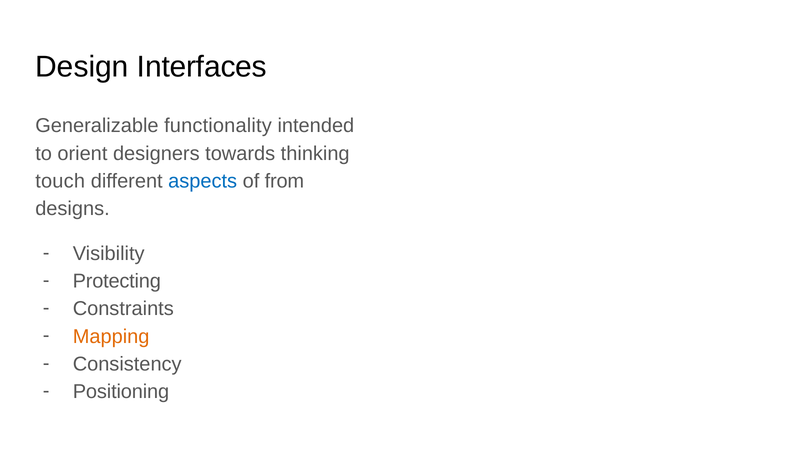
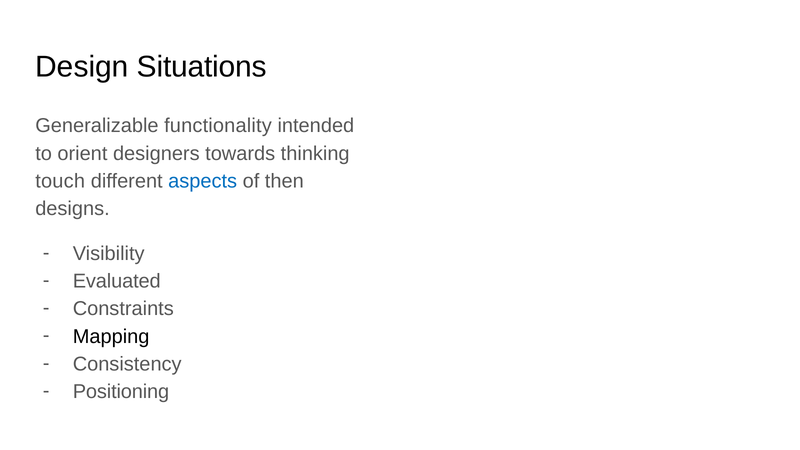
Interfaces: Interfaces -> Situations (202, 67)
from: from -> then (284, 181)
Protecting: Protecting -> Evaluated (117, 281)
Mapping colour: orange -> black (111, 336)
